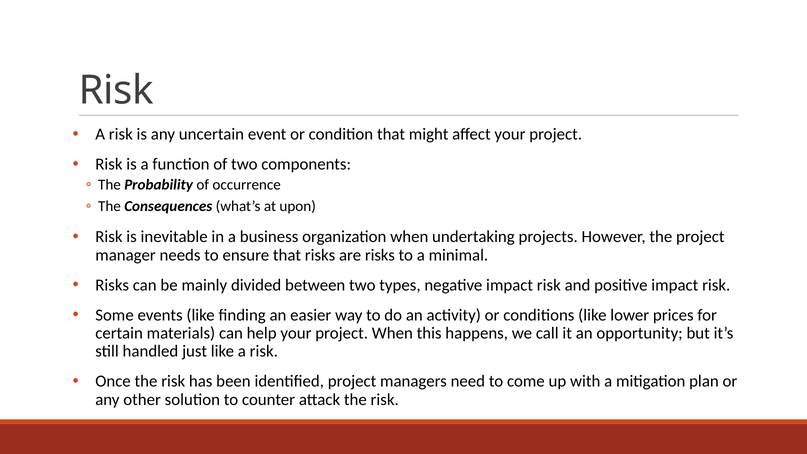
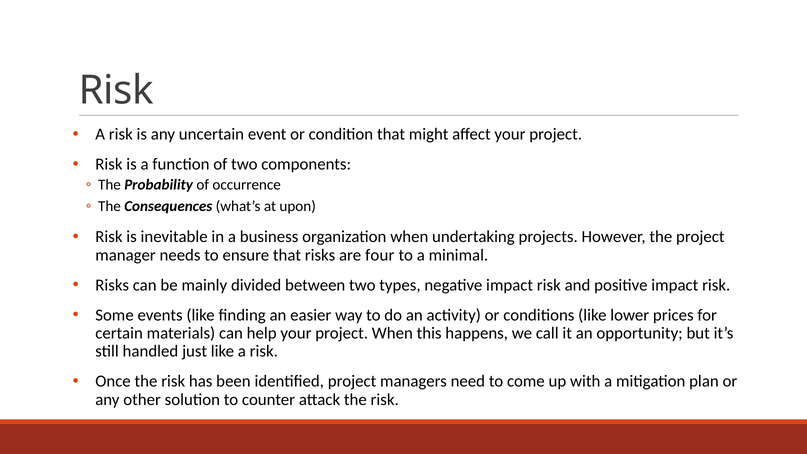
are risks: risks -> four (380, 255)
